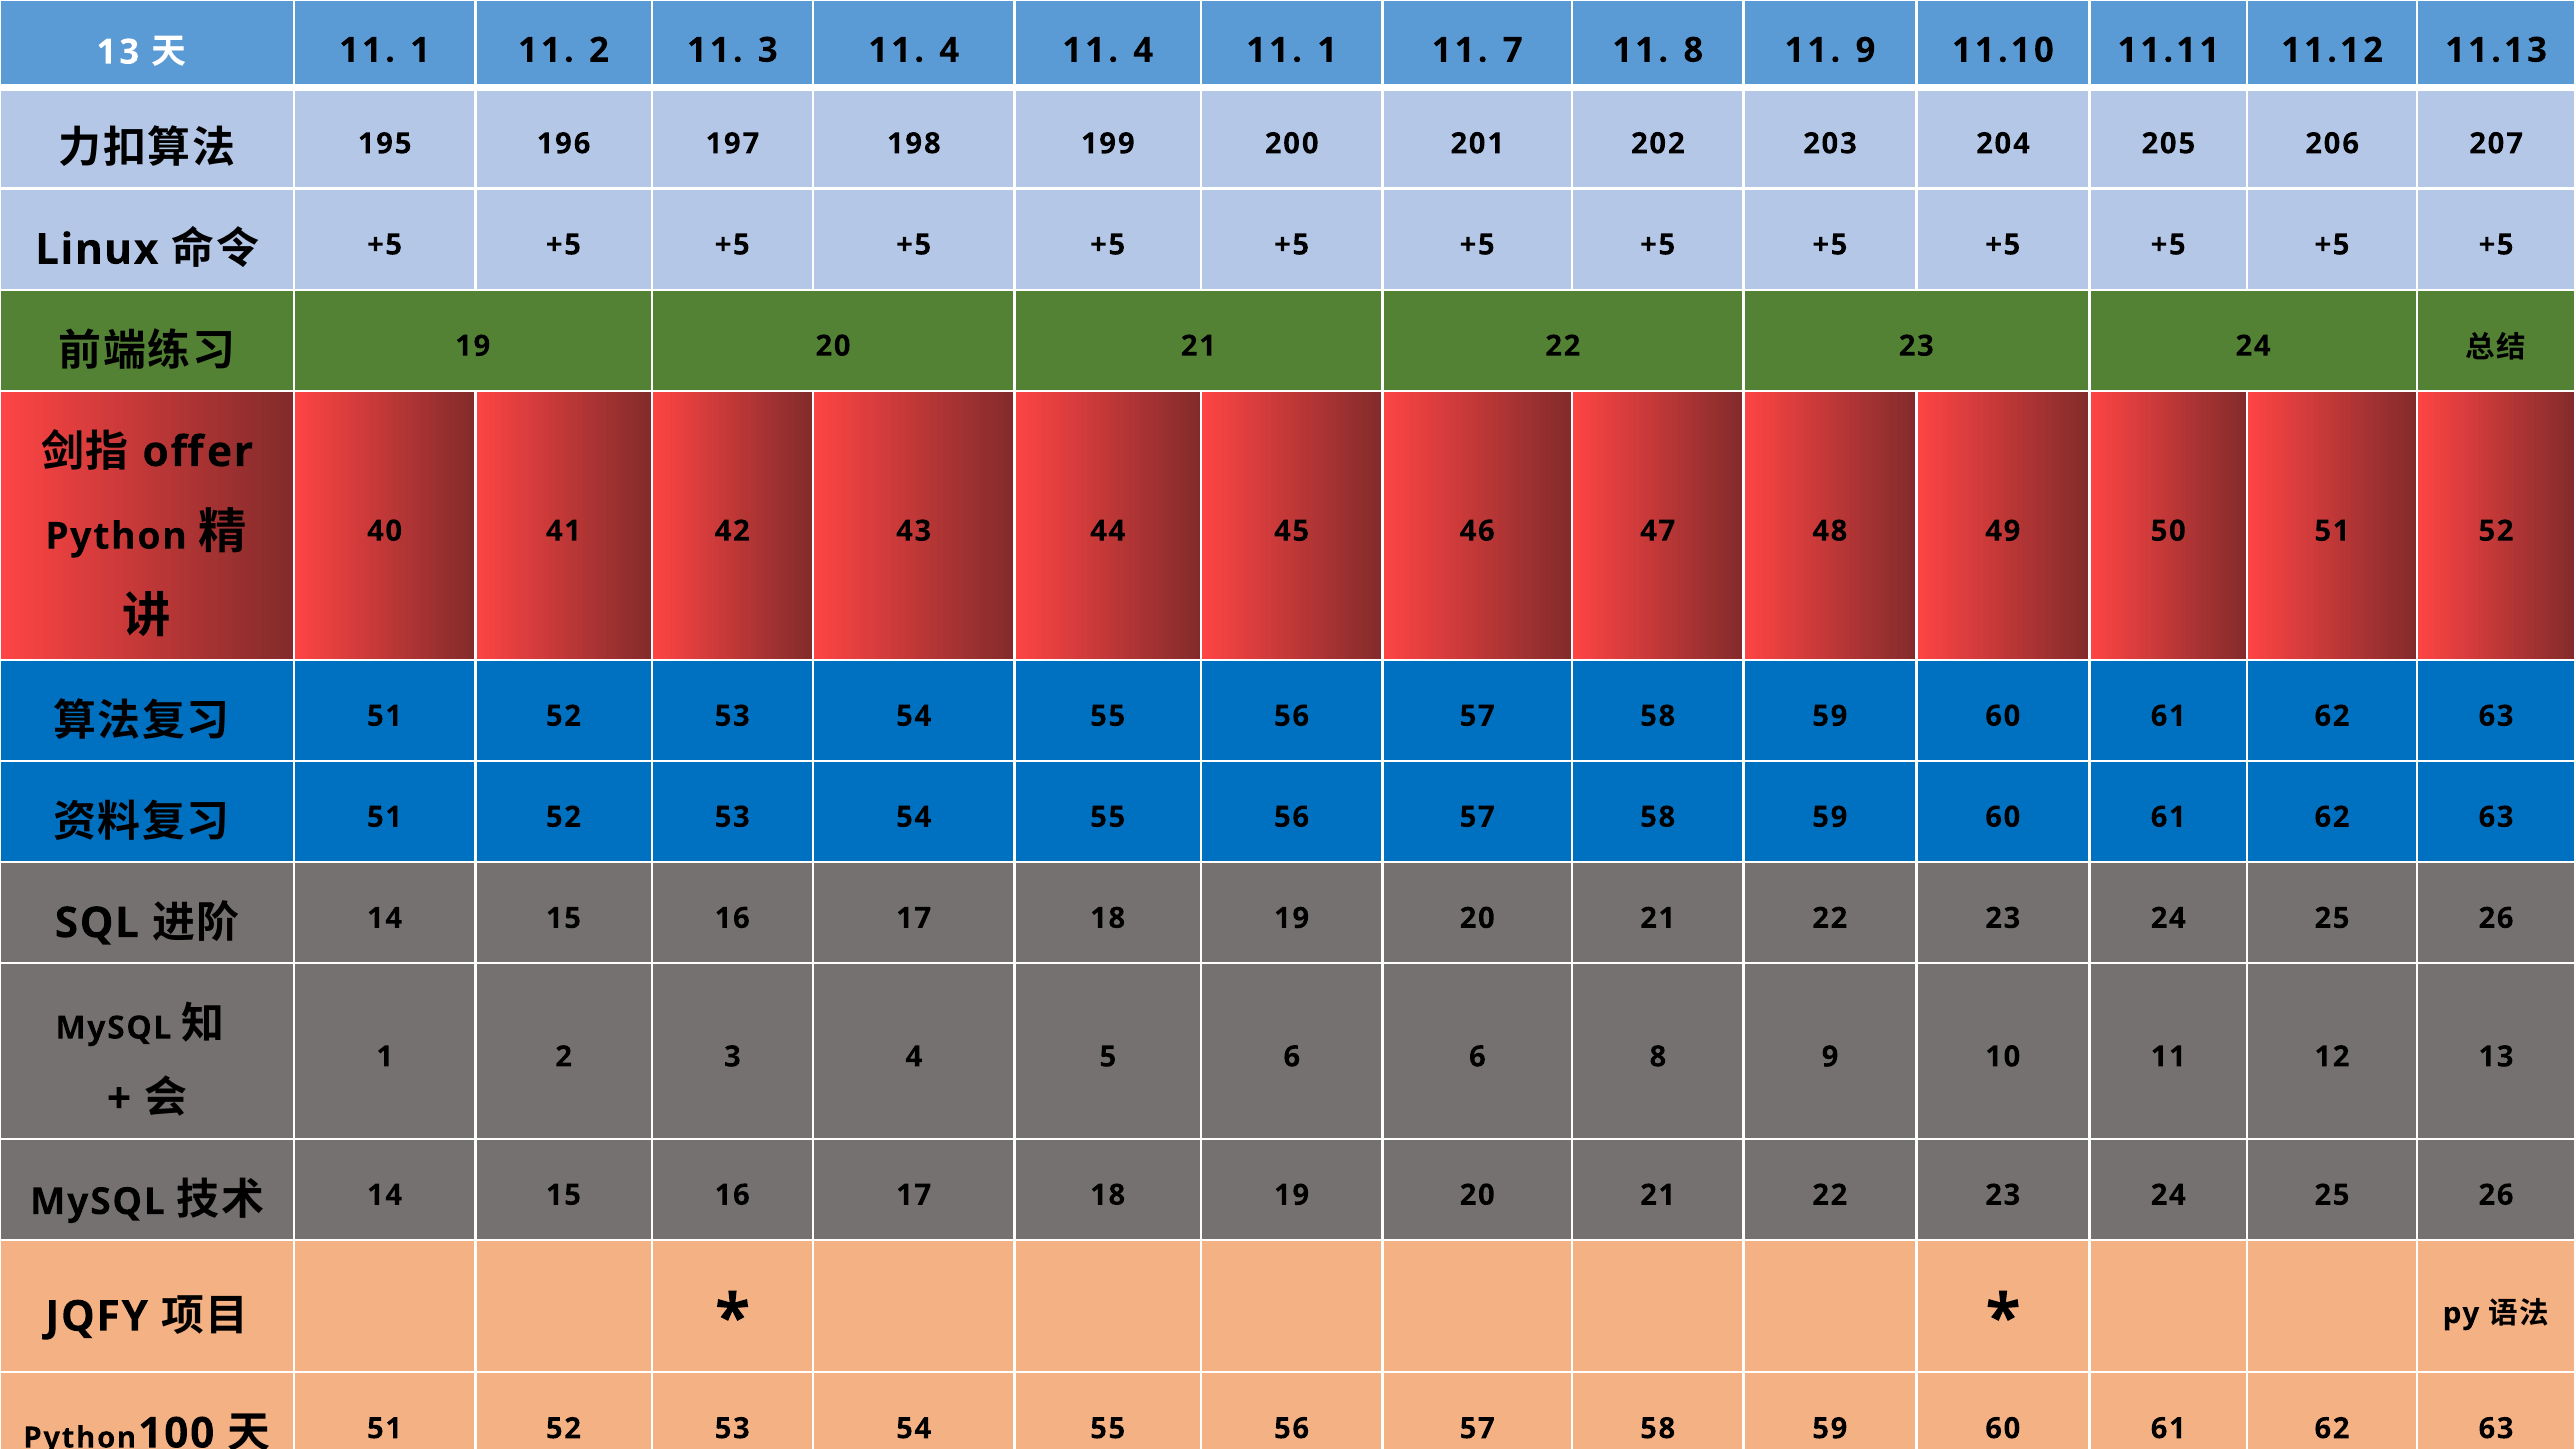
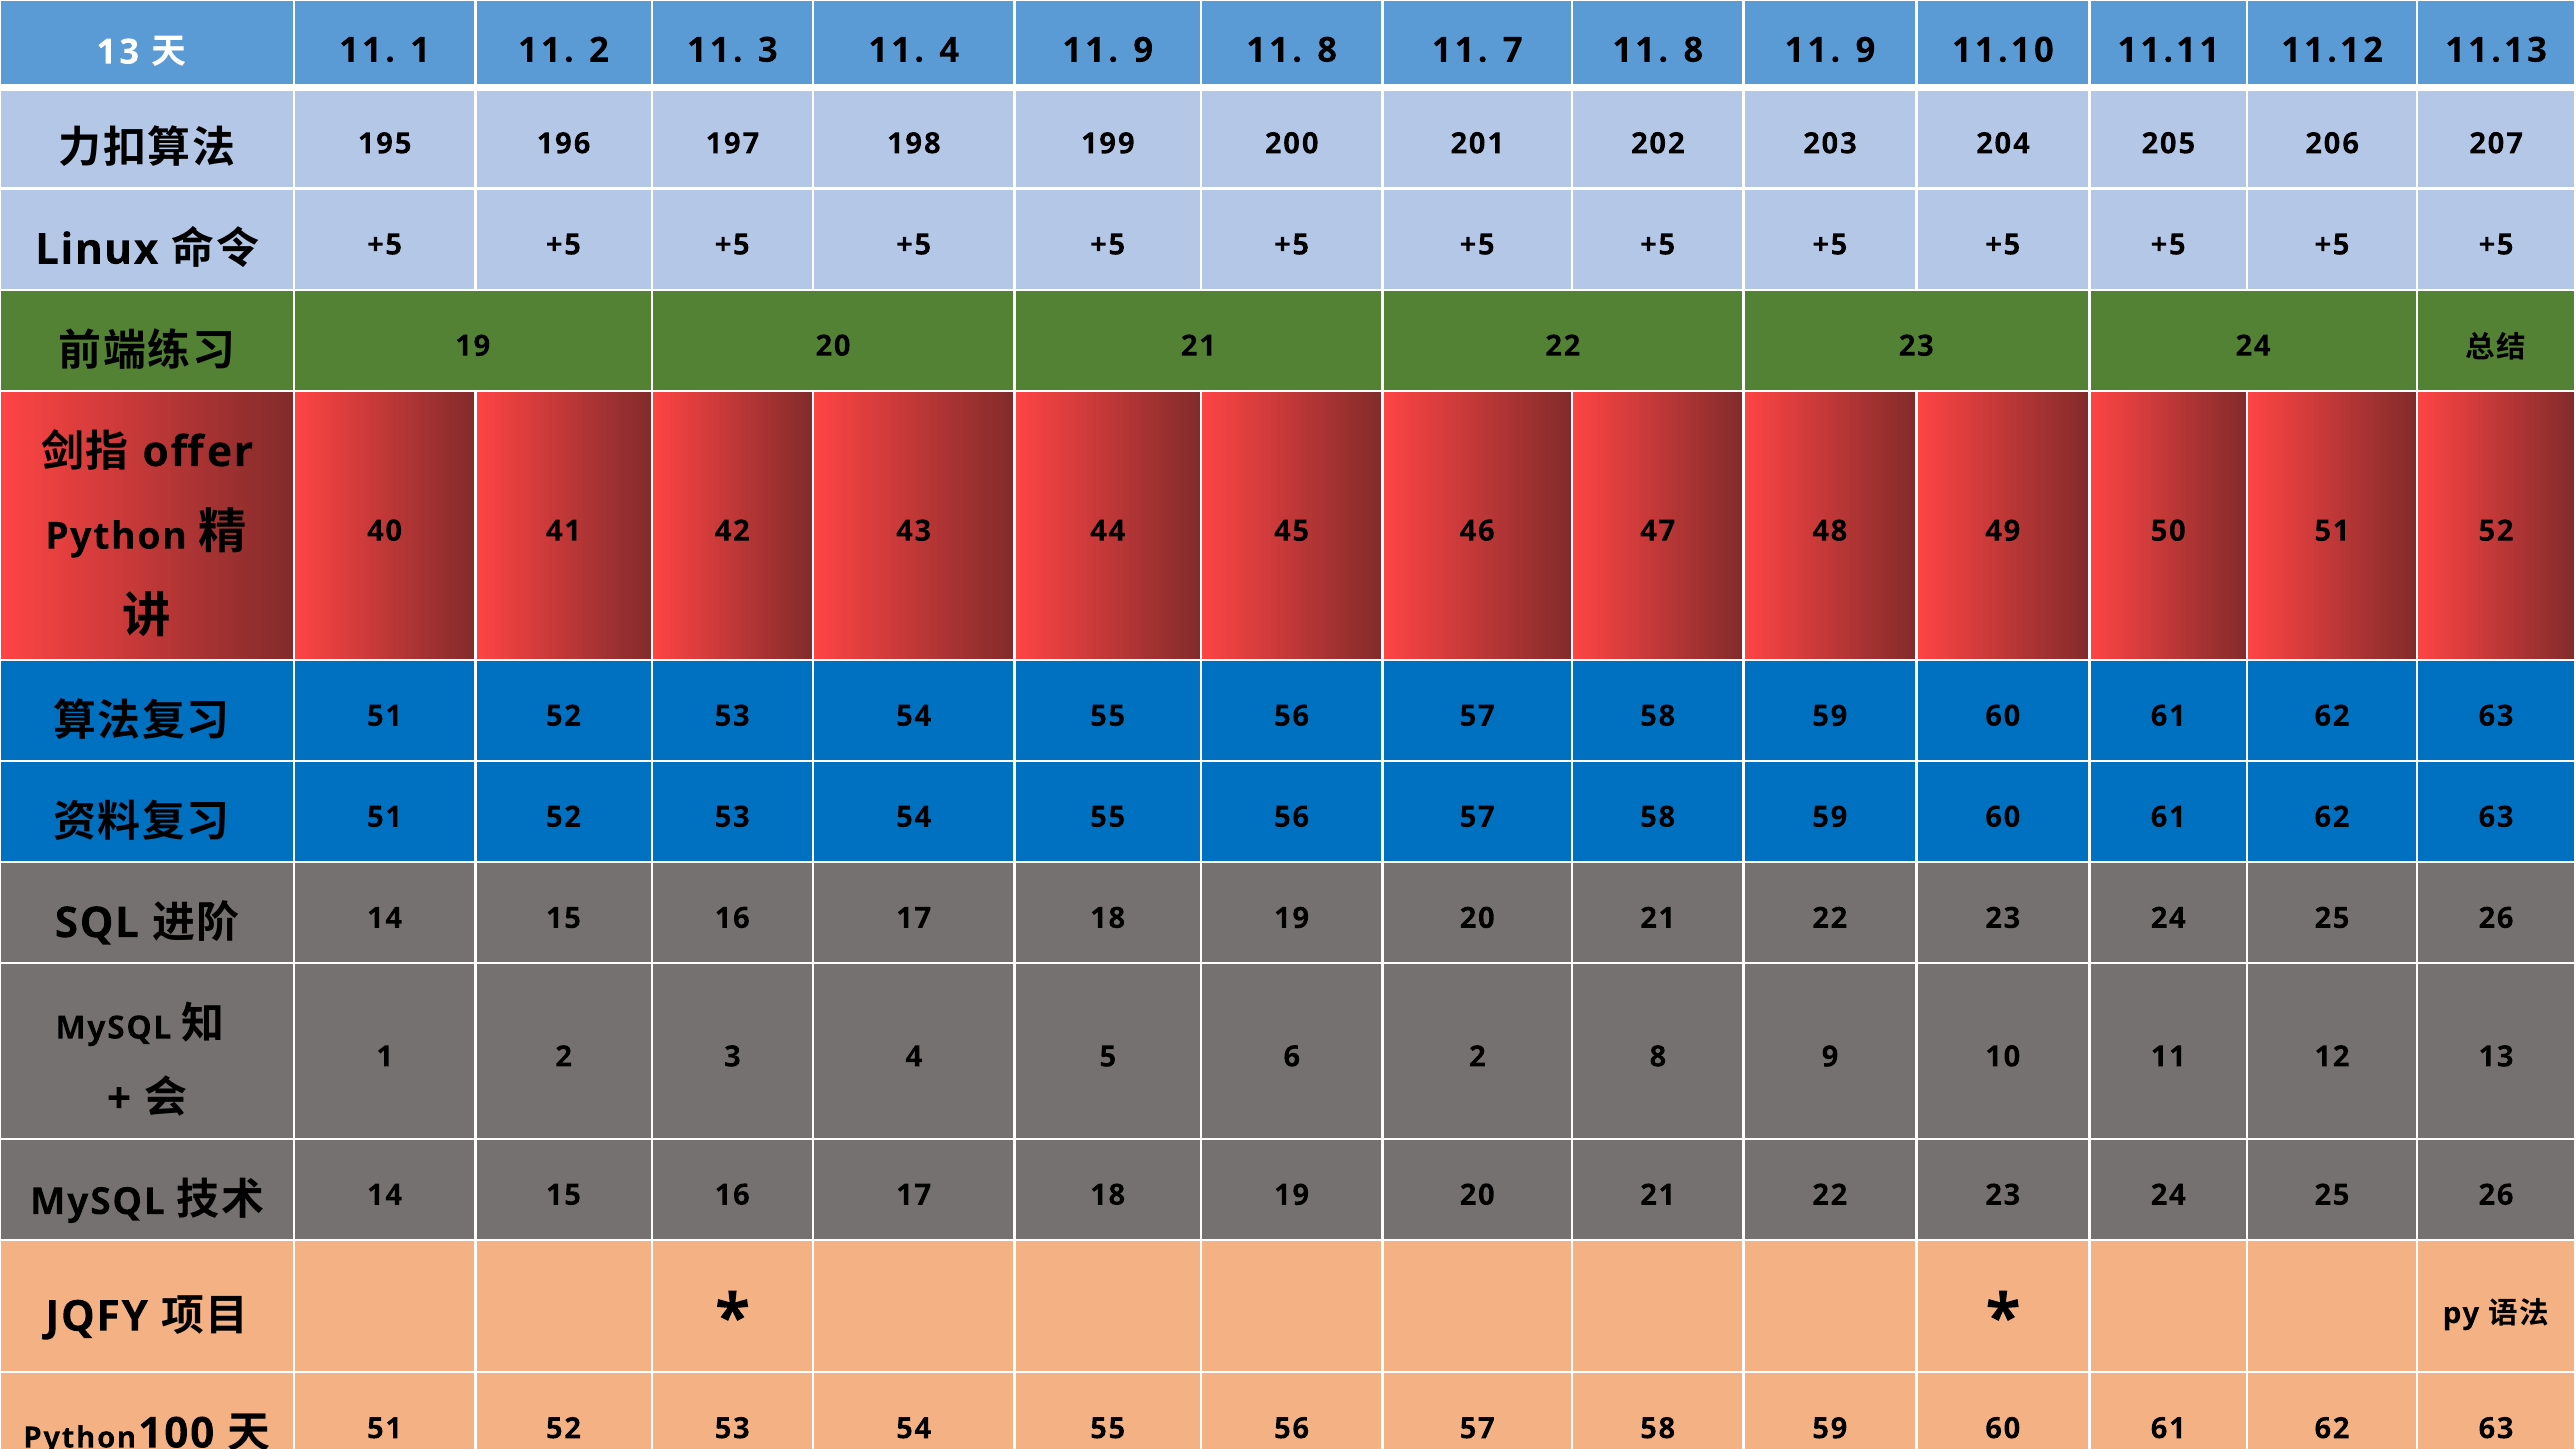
4 11 4: 4 -> 9 (1143, 50)
1: 1 -> 8 (1327, 50)
6 6: 6 -> 2 (1477, 1057)
